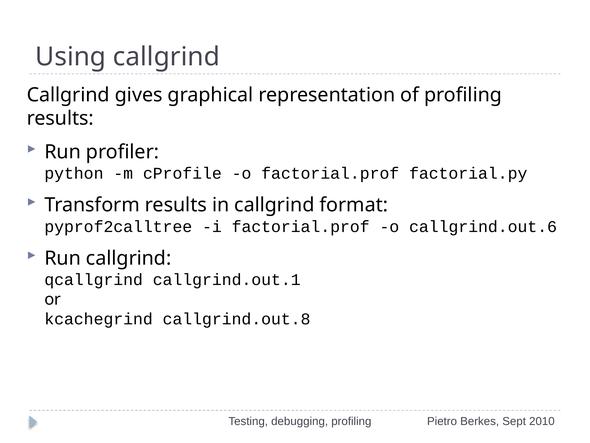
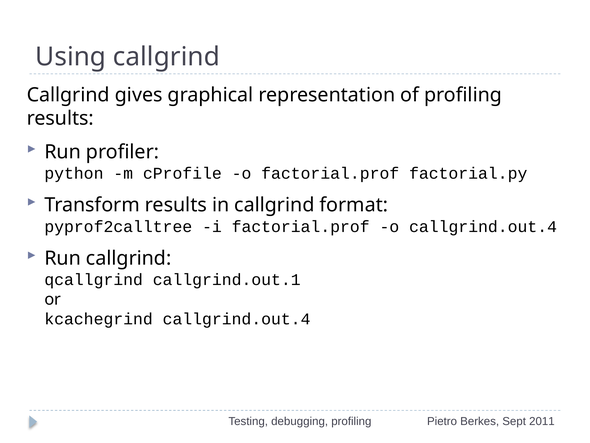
o callgrind.out.6: callgrind.out.6 -> callgrind.out.4 (483, 226)
kcachegrind callgrind.out.8: callgrind.out.8 -> callgrind.out.4 (237, 319)
2010: 2010 -> 2011 (542, 421)
